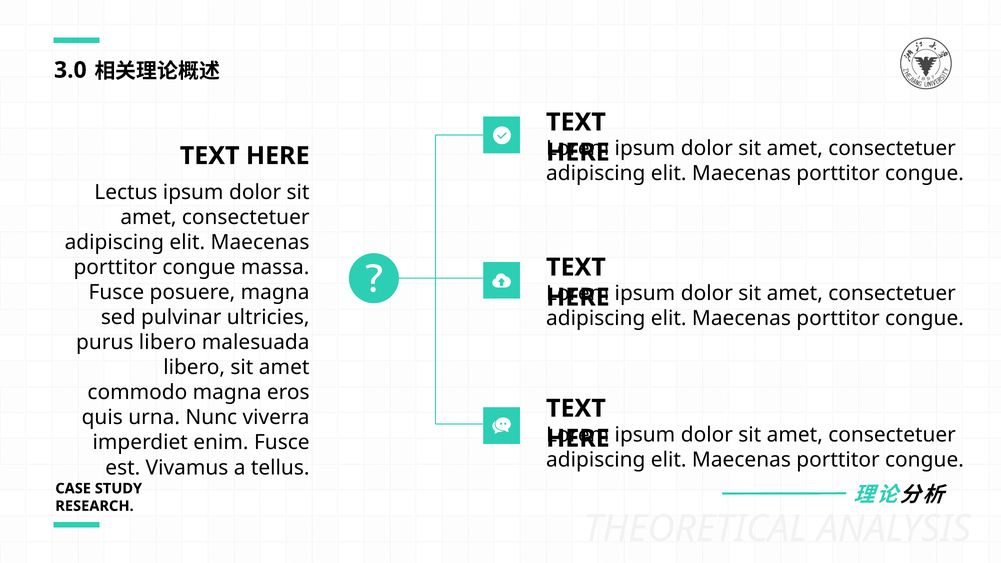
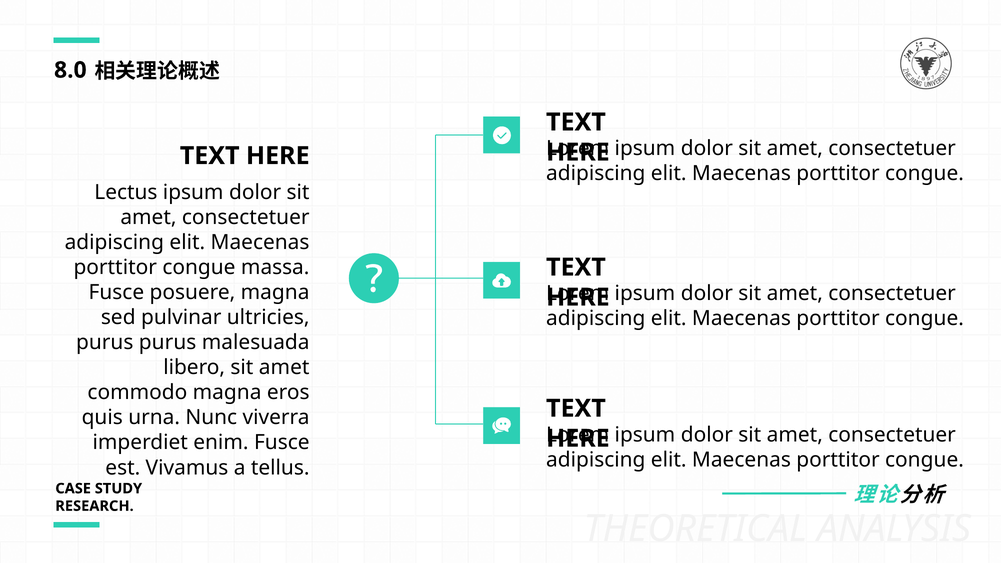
3.0: 3.0 -> 8.0 (70, 70)
purus libero: libero -> purus (168, 343)
